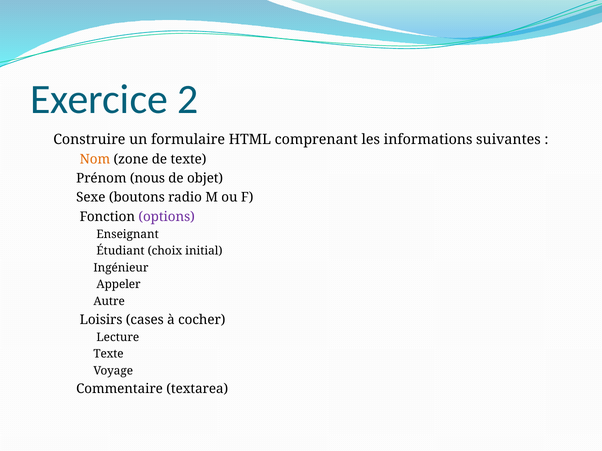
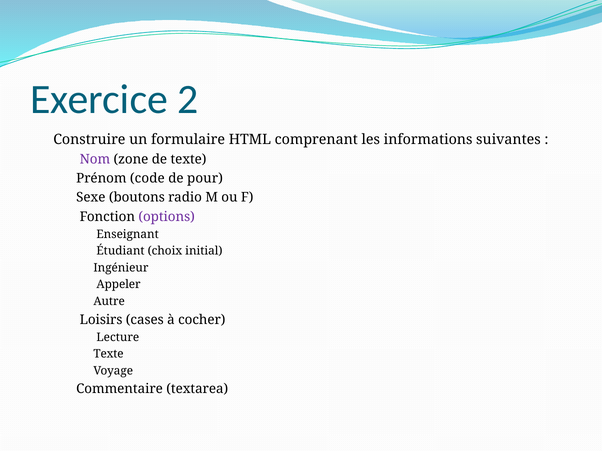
Nom colour: orange -> purple (95, 160)
nous: nous -> code (147, 179)
objet: objet -> pour (205, 179)
